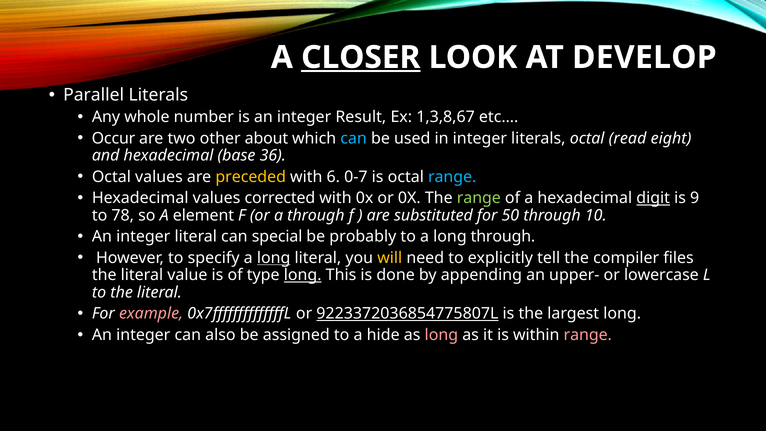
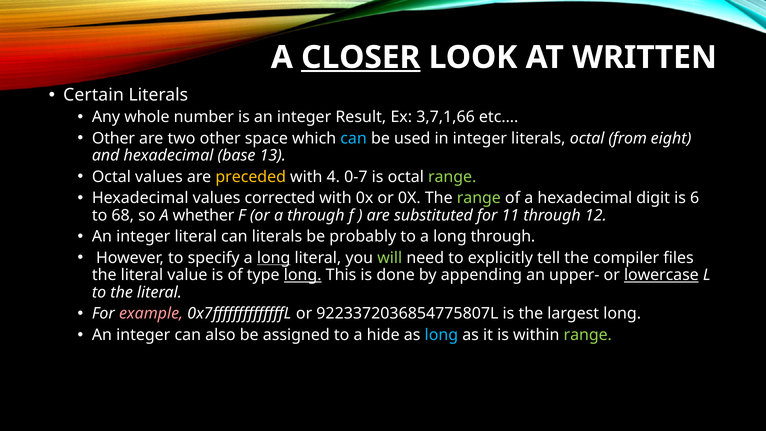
DEVELOP: DEVELOP -> WRITTEN (645, 57)
Parallel: Parallel -> Certain (94, 95)
1,3,8,67: 1,3,8,67 -> 3,7,1,66 (446, 117)
Occur: Occur -> Other (113, 138)
about: about -> space (266, 138)
read: read -> from (628, 138)
36: 36 -> 13 (273, 156)
6: 6 -> 4 (333, 177)
range colour: light blue -> light green (452, 177)
digit underline: present -> none (653, 198)
9: 9 -> 6 (695, 198)
78: 78 -> 68 (123, 215)
element: element -> whether (203, 215)
50: 50 -> 11 (510, 215)
10: 10 -> 12 (596, 215)
can special: special -> literals (277, 237)
will colour: yellow -> light green (390, 258)
lowercase underline: none -> present (661, 275)
9223372036854775807L underline: present -> none (407, 314)
long colour: pink -> light blue (441, 335)
range colour: pink -> light green (588, 335)
